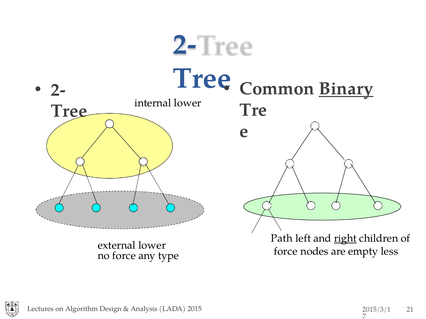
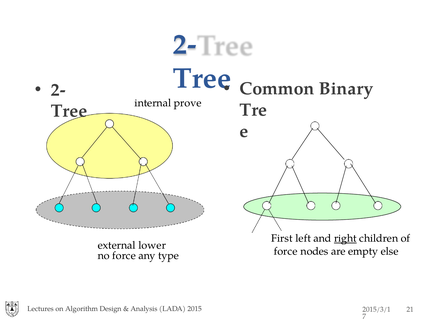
Binary underline: present -> none (346, 89)
internal lower: lower -> prove (188, 103)
Path: Path -> First (282, 239)
less: less -> else (390, 252)
